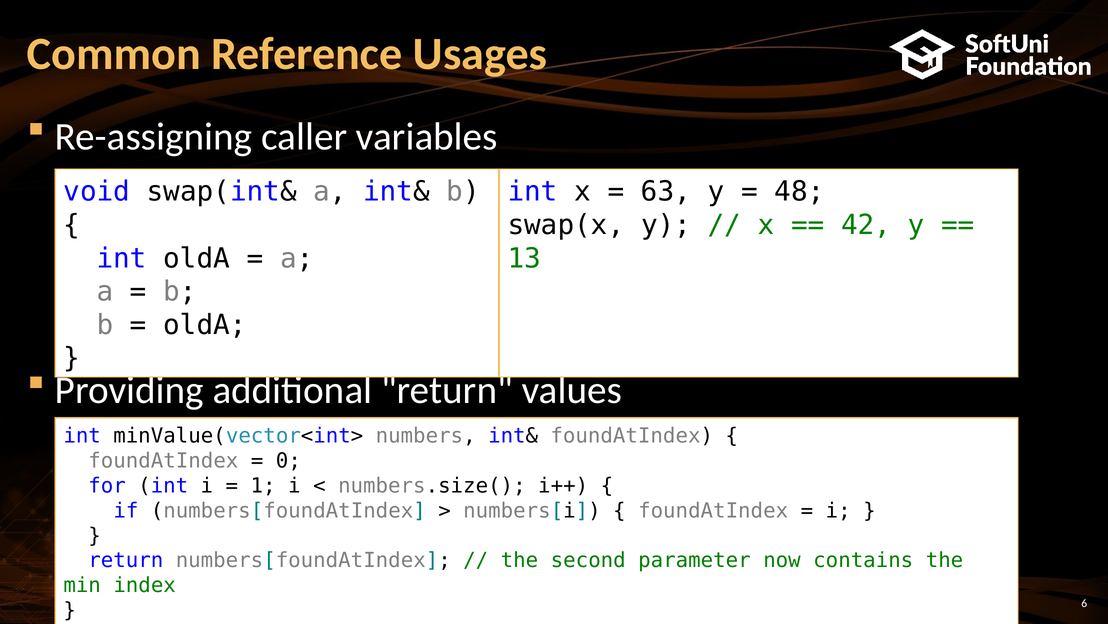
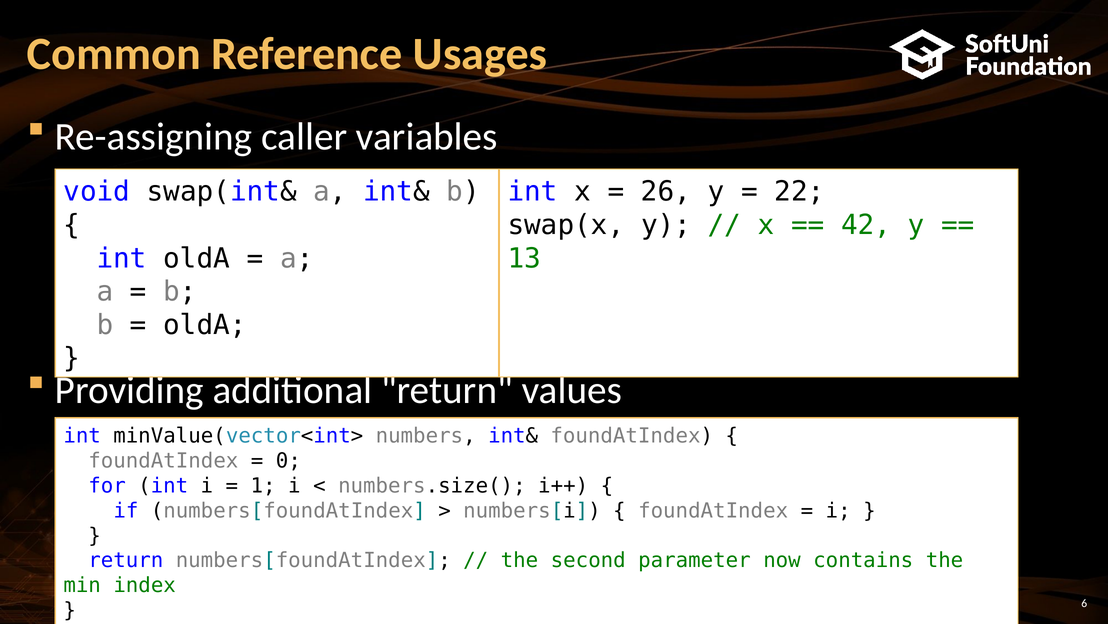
63: 63 -> 26 (666, 192)
48: 48 -> 22 (799, 192)
